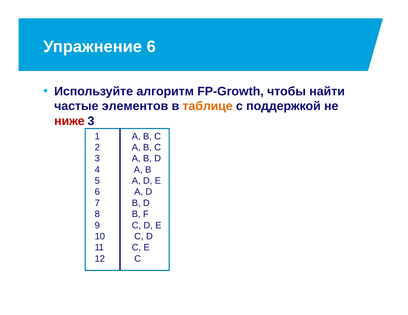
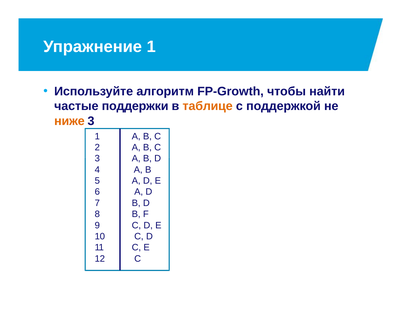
Упражнение 6: 6 -> 1 (151, 47)
элементов: элементов -> поддержки (135, 106)
ниже colour: red -> orange (69, 121)
